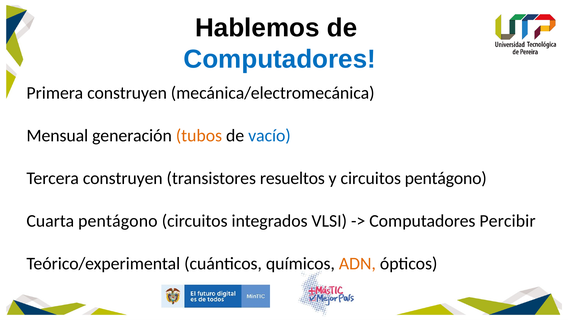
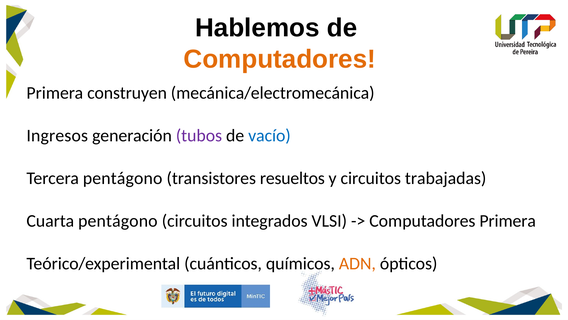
Computadores colour: blue -> orange (280, 59)
Mensual: Mensual -> Ingresos (57, 135)
tubos colour: orange -> purple (199, 135)
Tercera construyen: construyen -> pentágono (123, 178)
circuitos pentágono: pentágono -> trabajadas (446, 178)
Percibir: Percibir -> Primera (508, 221)
